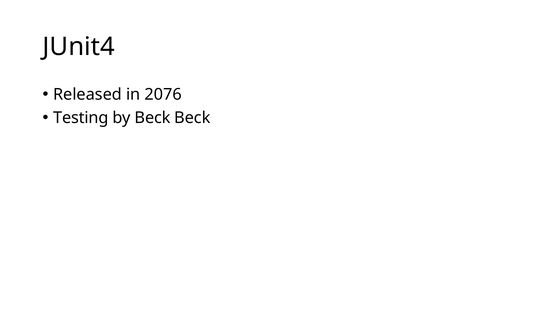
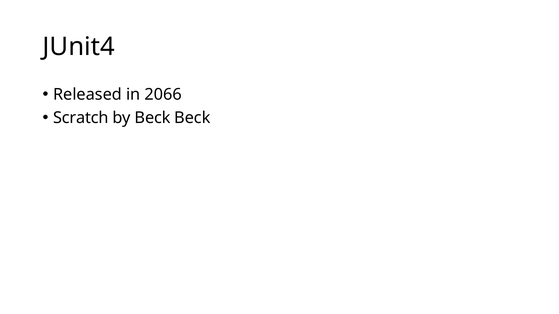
2076: 2076 -> 2066 (163, 94)
Testing: Testing -> Scratch (81, 118)
